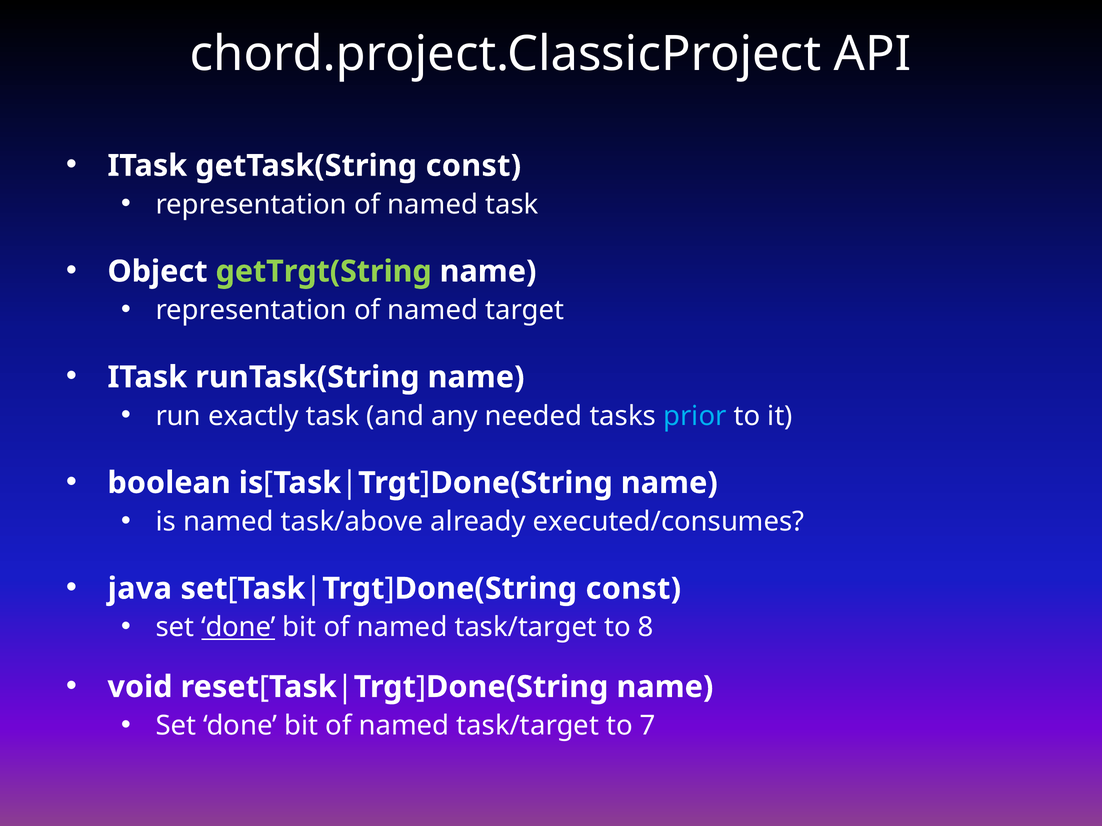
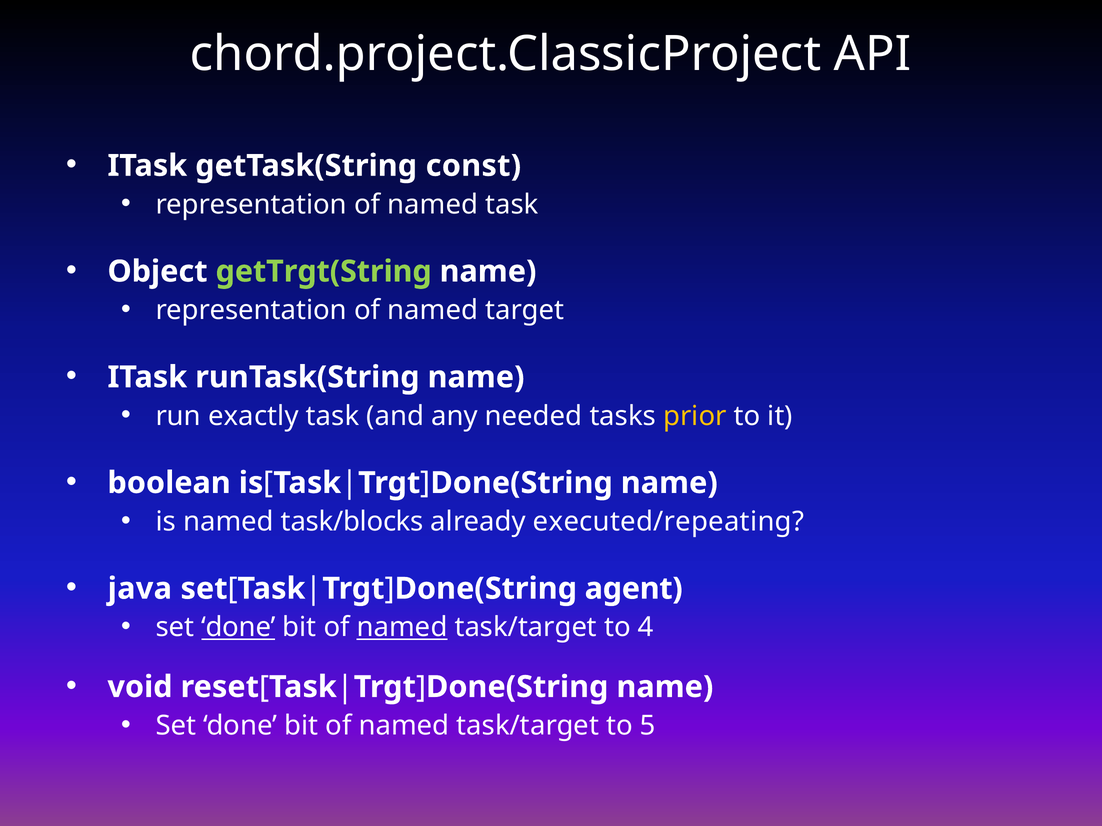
prior colour: light blue -> yellow (695, 416)
task/above: task/above -> task/blocks (352, 522)
executed/consumes: executed/consumes -> executed/repeating (668, 522)
const: const -> agent (634, 589)
named underline: none -> present (402, 628)
8: 8 -> 4 (646, 628)
7: 7 -> 5 (648, 726)
